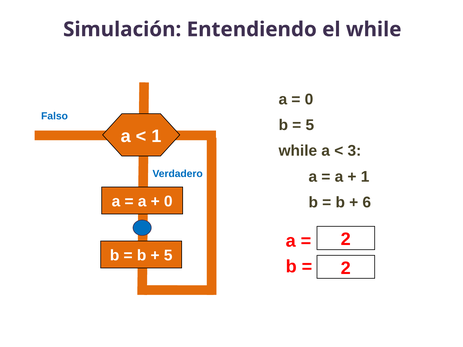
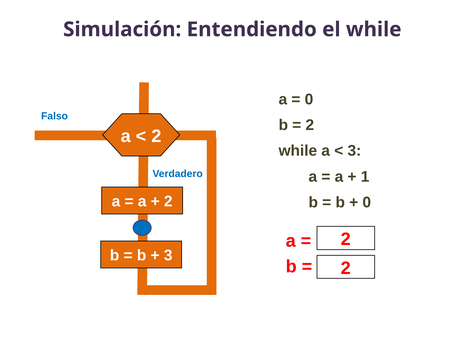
5: 5 -> 2 (310, 125)
1: 1 -> 2 (156, 136)
0: 0 -> 2 (168, 202)
6: 6 -> 0 (367, 202)
5: 5 -> 3 (168, 256)
